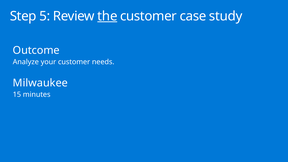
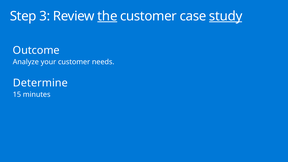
5: 5 -> 3 (45, 16)
study underline: none -> present (226, 16)
Milwaukee: Milwaukee -> Determine (40, 83)
